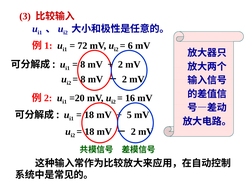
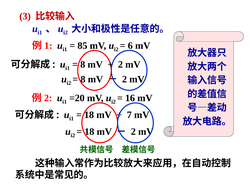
72: 72 -> 85 (82, 46)
5: 5 -> 7 (129, 115)
